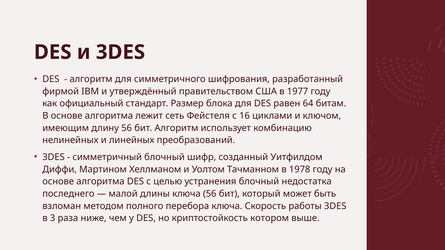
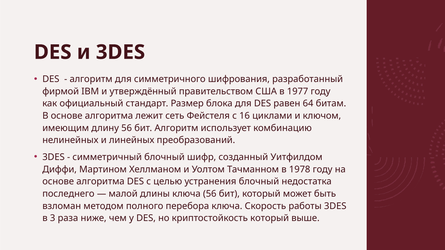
криптостойкость котором: котором -> который (270, 218)
